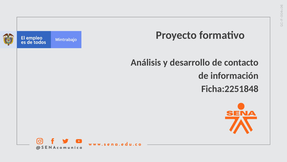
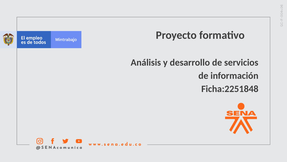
contacto: contacto -> servicios (241, 62)
